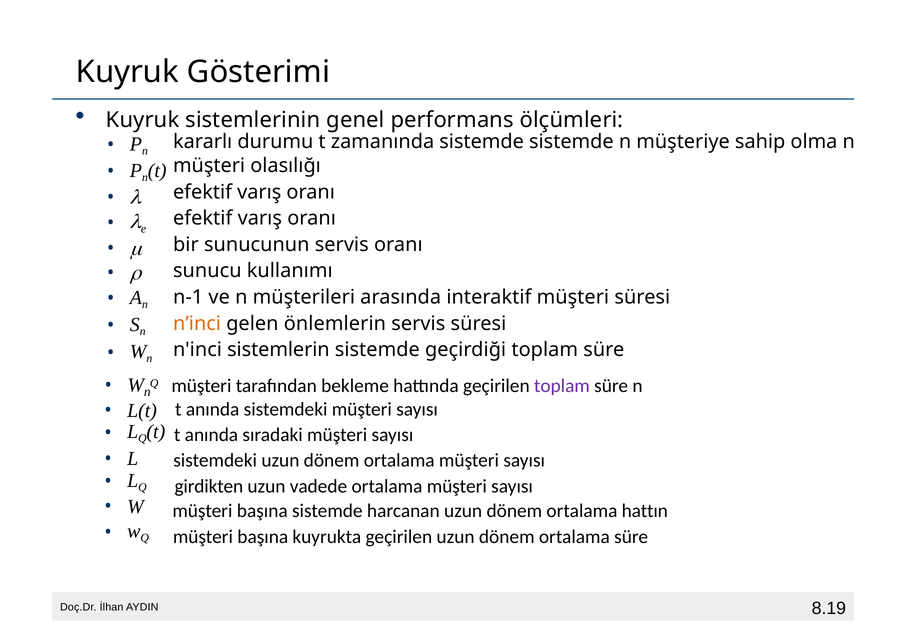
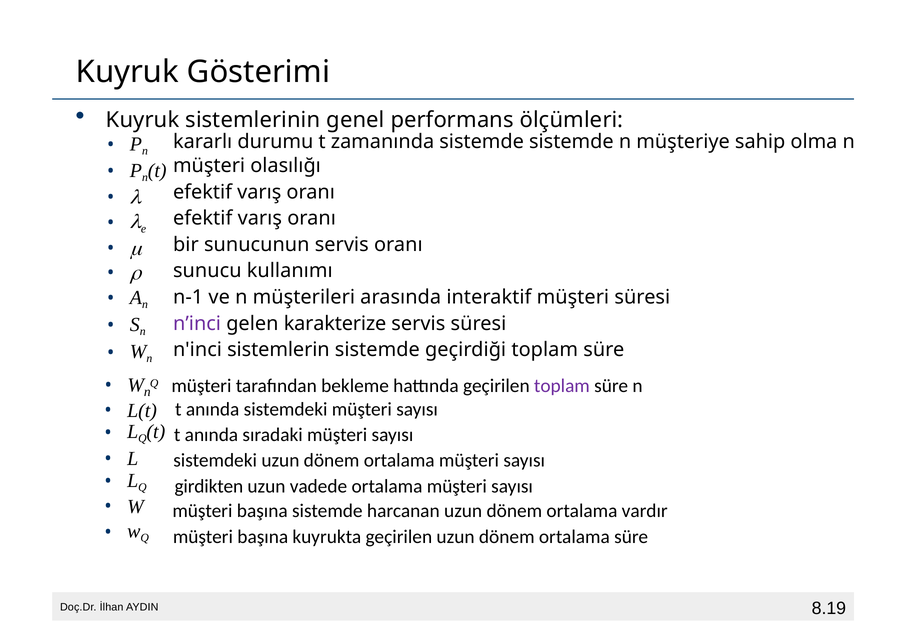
n’inci colour: orange -> purple (197, 324)
önlemlerin: önlemlerin -> karakterize (335, 324)
hattın: hattın -> vardır (645, 511)
